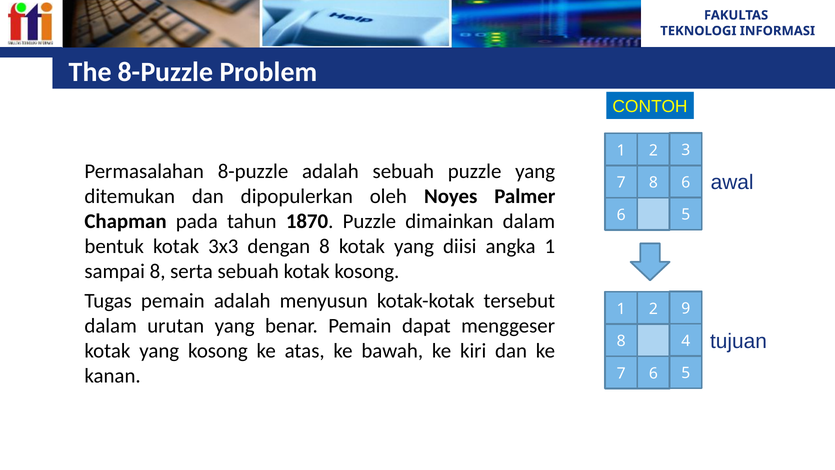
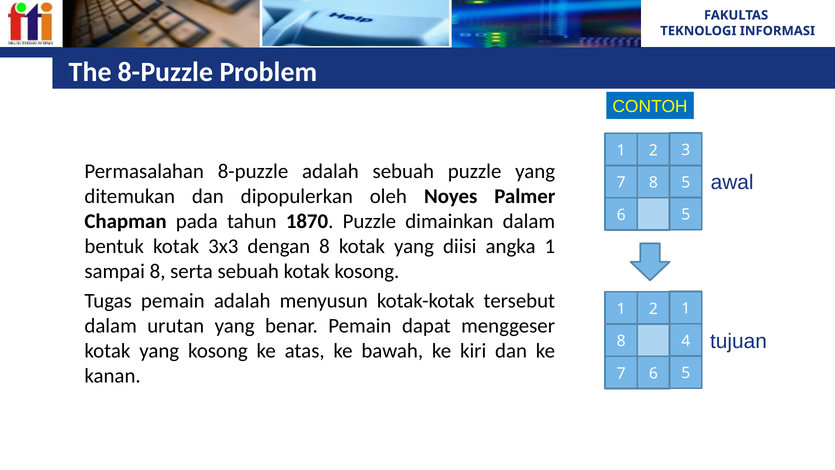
8 6: 6 -> 5 (686, 183)
2 9: 9 -> 1 (686, 309)
